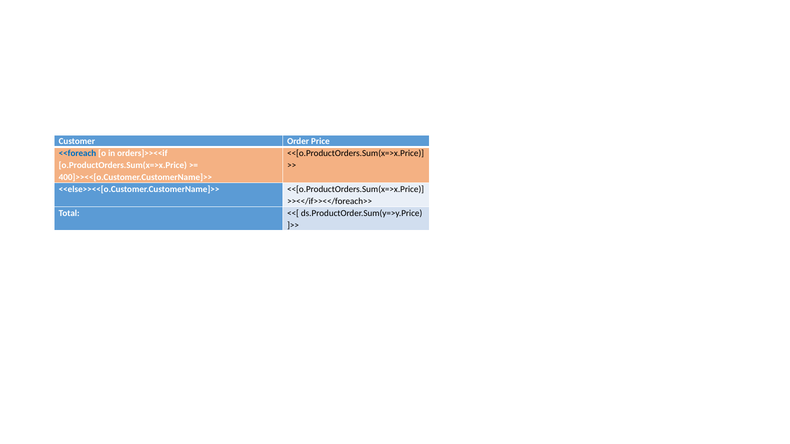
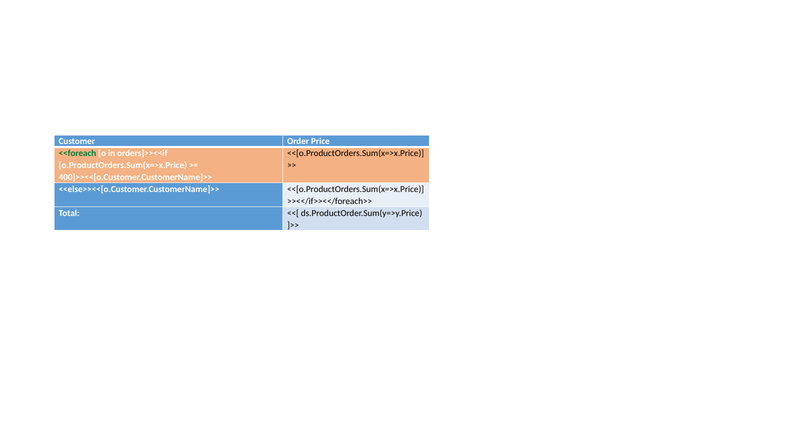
<<foreach colour: blue -> green (77, 154)
